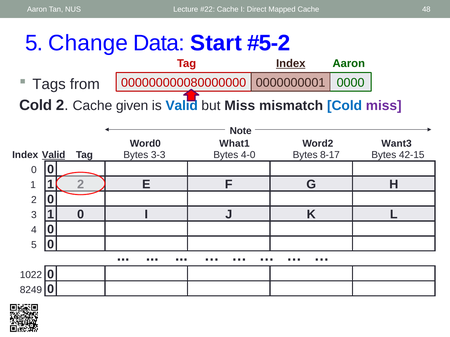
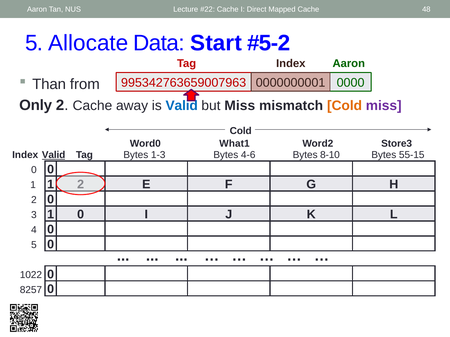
Change: Change -> Allocate (88, 43)
Index underline: present -> none (291, 64)
Tags: Tags -> Than (49, 84)
000000000080000000: 000000000080000000 -> 995342763659007963 (184, 83)
Cold: Cold -> Only (36, 105)
given: given -> away (132, 106)
Cold colour: blue -> orange (345, 106)
Note: Note -> Cold (241, 131)
Want3: Want3 -> Store3 (397, 144)
3-3: 3-3 -> 1-3 (158, 155)
4-0: 4-0 -> 4-6 (248, 155)
8-17: 8-17 -> 8-10 (330, 155)
42-15: 42-15 -> 55-15 (412, 155)
8249: 8249 -> 8257 (31, 290)
